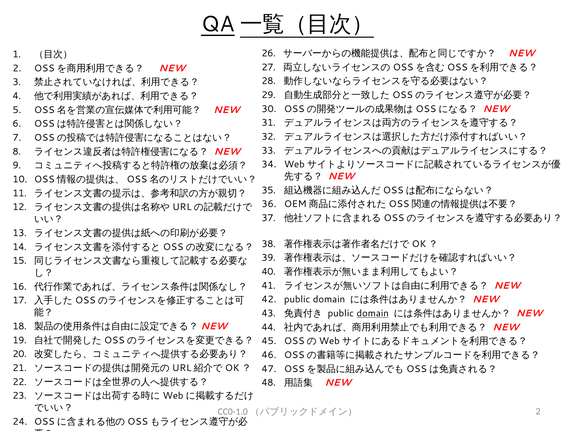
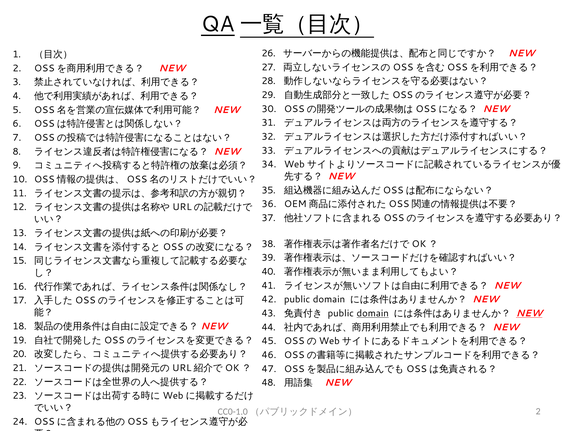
NEW underline: none -> present (529, 314)
